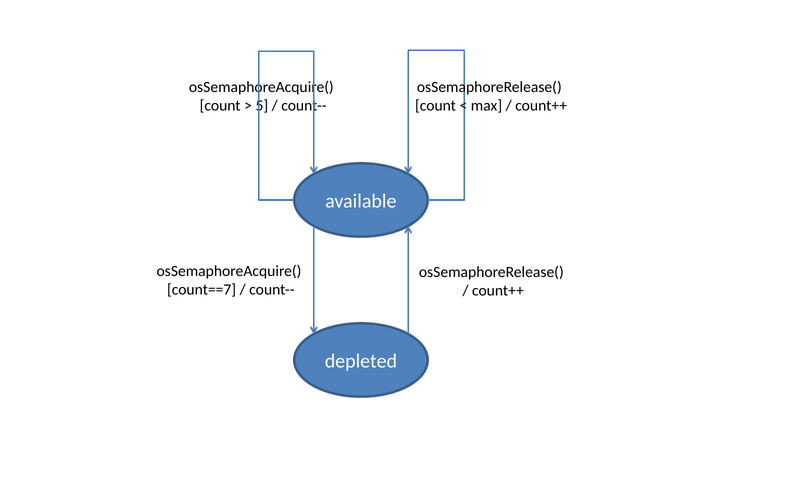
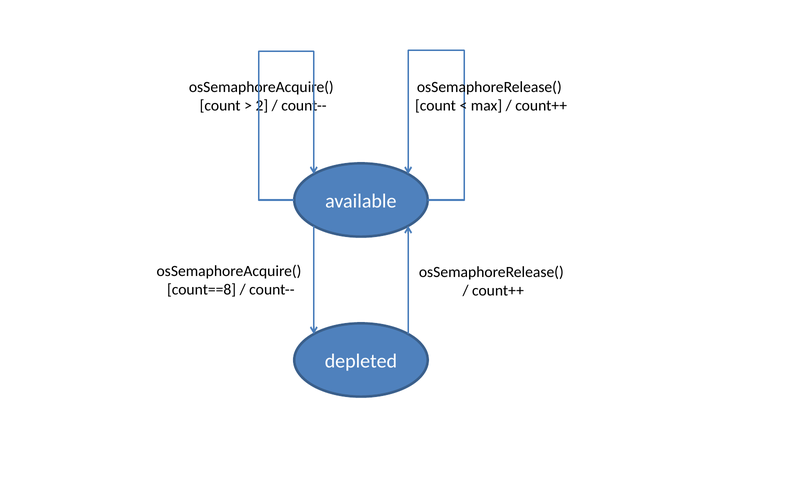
5: 5 -> 2 (262, 106)
count==7: count==7 -> count==8 (202, 290)
